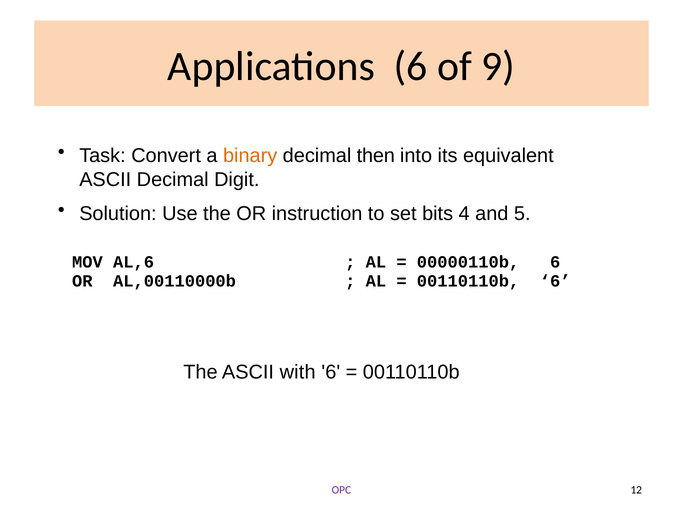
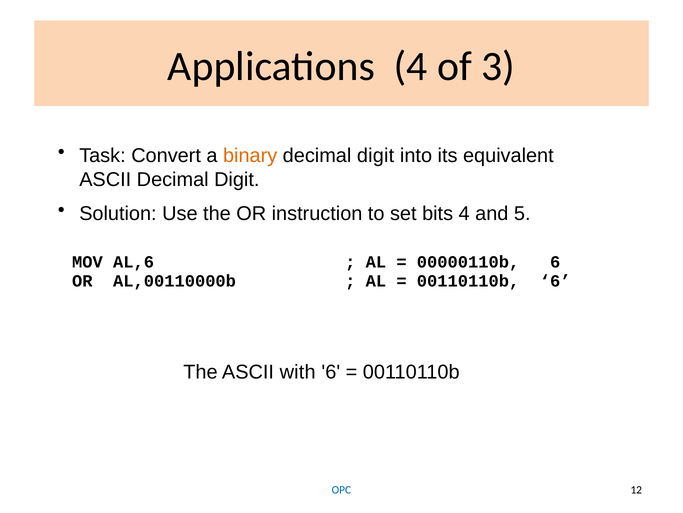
Applications 6: 6 -> 4 (411, 66)
9: 9 -> 3 (498, 66)
then: then -> digit (376, 155)
OPC colour: purple -> blue (341, 489)
